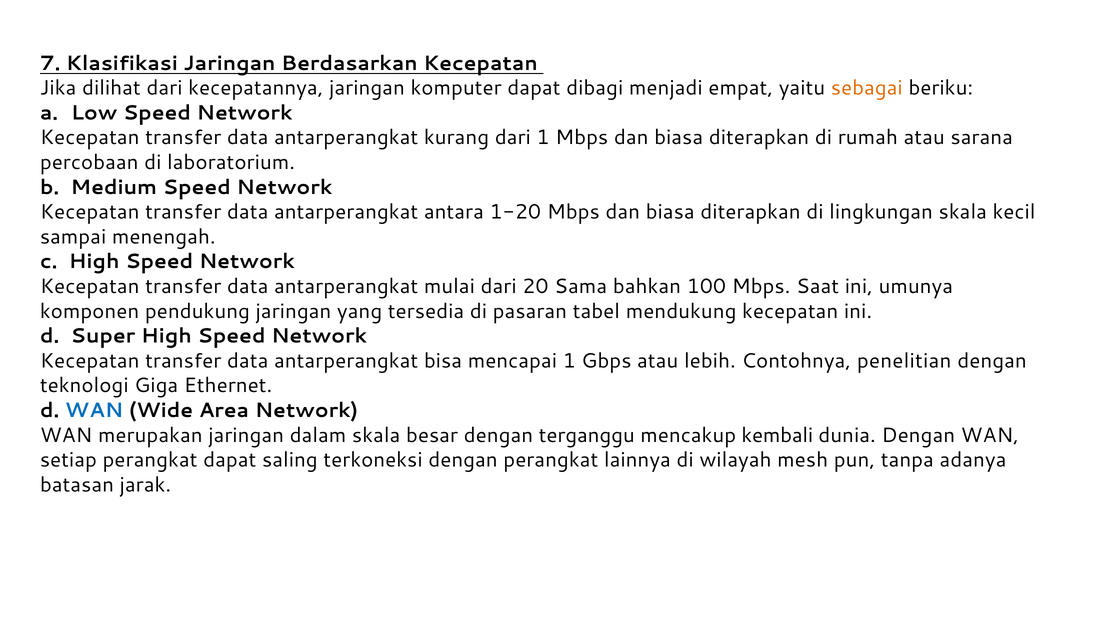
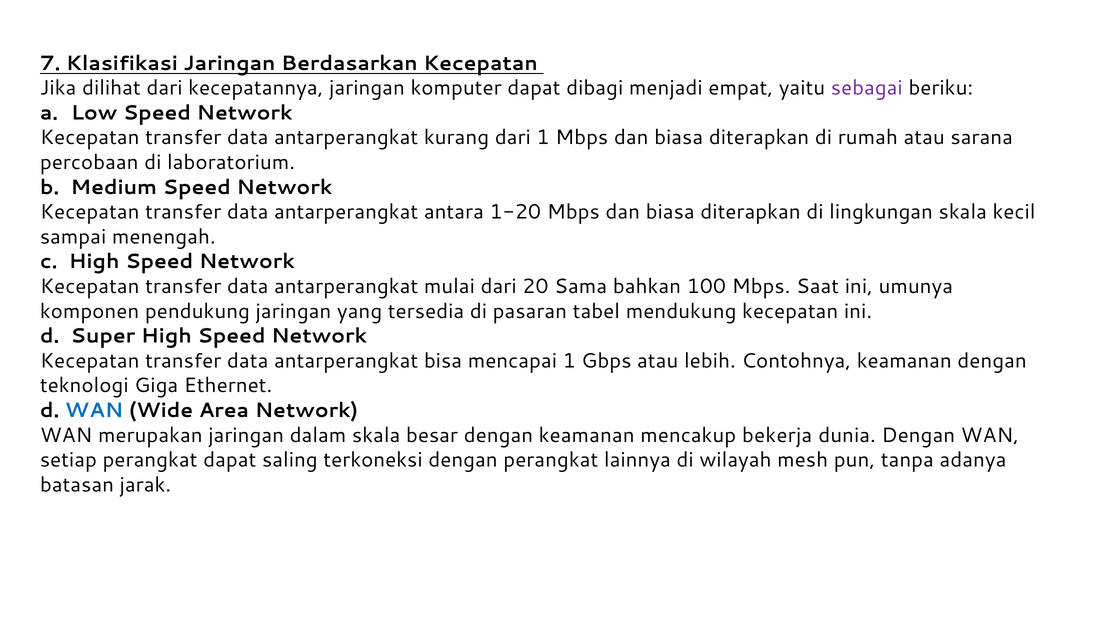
sebagai colour: orange -> purple (867, 88)
Contohnya penelitian: penelitian -> keamanan (904, 361)
dengan terganggu: terganggu -> keamanan (587, 435)
kembali: kembali -> bekerja (777, 435)
